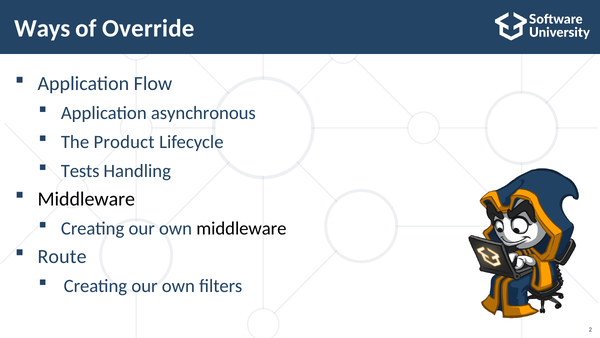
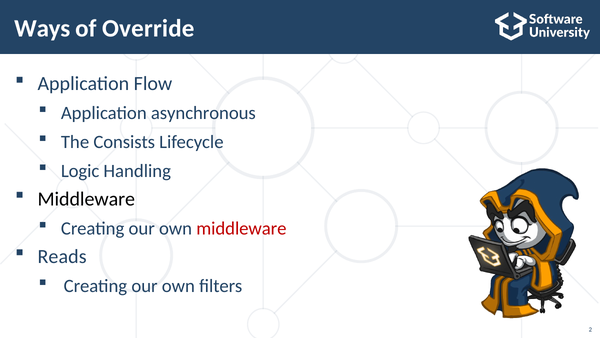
Product: Product -> Consists (124, 142)
Tests: Tests -> Logic (80, 171)
middleware colour: black -> red (241, 228)
Route: Route -> Reads (62, 256)
